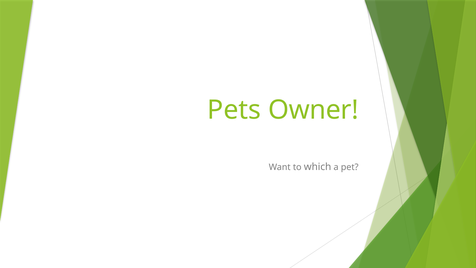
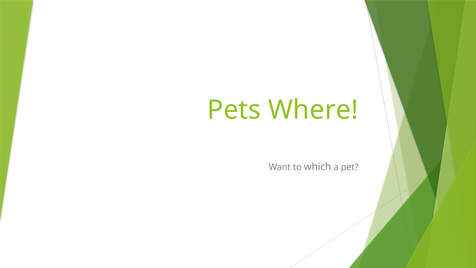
Owner: Owner -> Where (313, 110)
